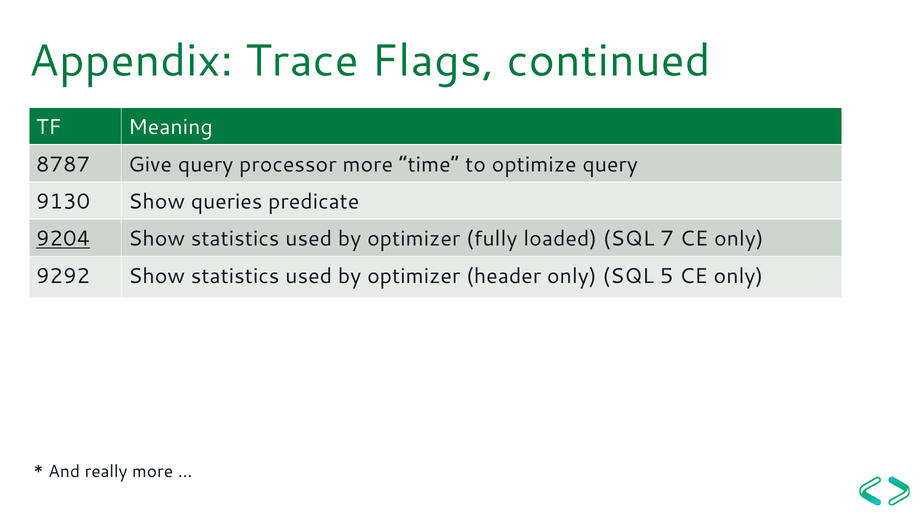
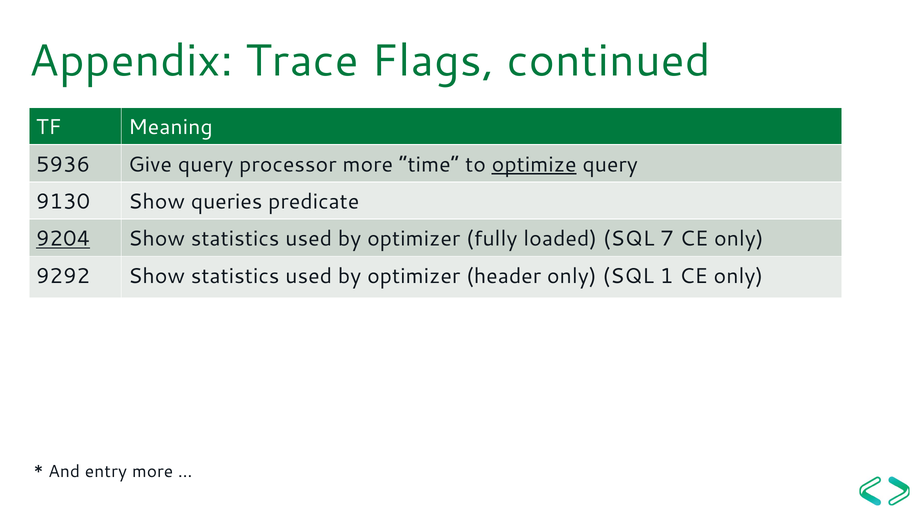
8787: 8787 -> 5936 (63, 164)
optimize underline: none -> present (534, 164)
5: 5 -> 1 (667, 276)
really: really -> entry (106, 471)
